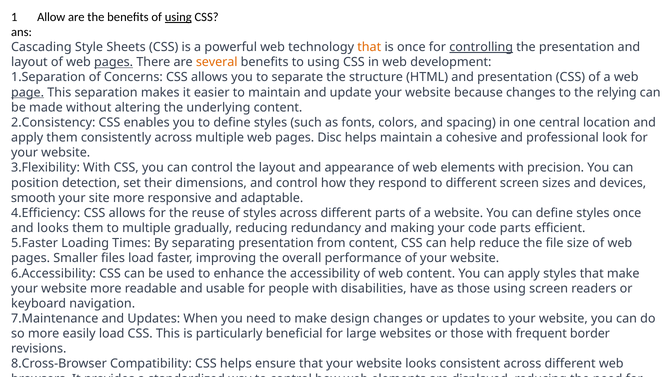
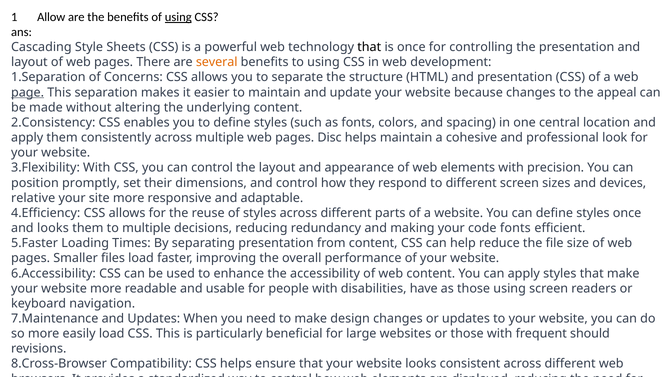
that colour: orange -> black (369, 47)
controlling underline: present -> none (481, 47)
pages underline: present -> none (114, 62)
relying: relying -> appeal (617, 93)
detection: detection -> promptly (91, 183)
smooth: smooth -> relative (33, 198)
gradually: gradually -> decisions (203, 228)
code parts: parts -> fonts (515, 228)
border: border -> should (590, 334)
